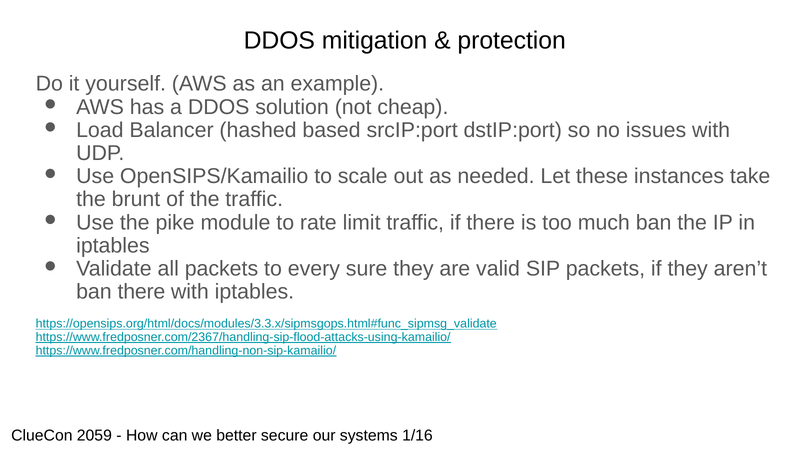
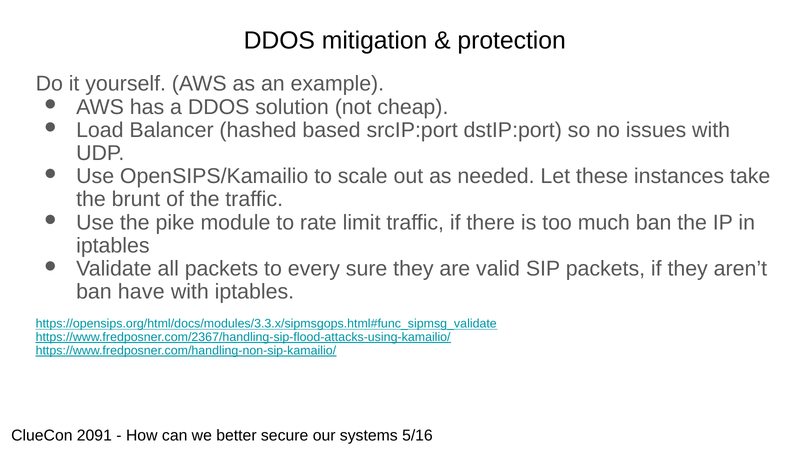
ban there: there -> have (141, 292)
2059: 2059 -> 2091 (94, 435)
1/16: 1/16 -> 5/16 (417, 435)
